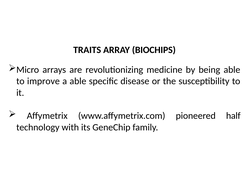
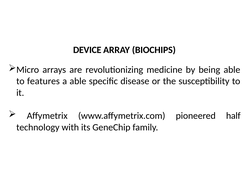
TRAITS: TRAITS -> DEVICE (87, 50)
improve: improve -> features (43, 81)
